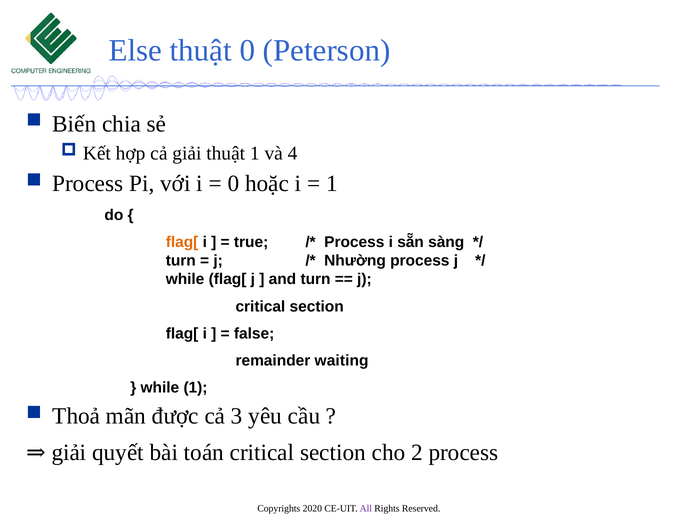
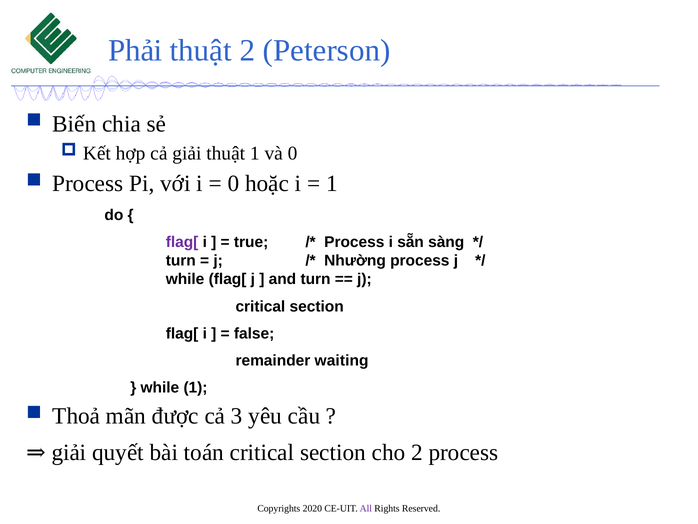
Else: Else -> Phải (135, 51)
thuật 0: 0 -> 2 (247, 51)
và 4: 4 -> 0 (293, 153)
flag[ colour: orange -> purple (182, 242)
